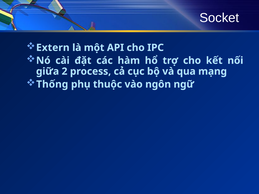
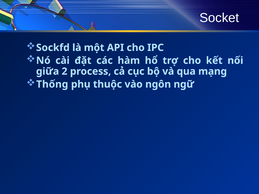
Extern: Extern -> Sockfd (53, 48)
